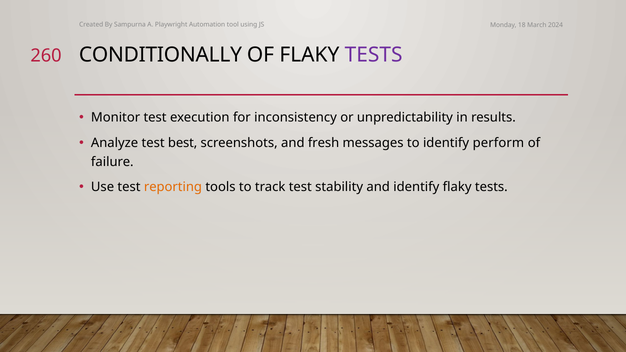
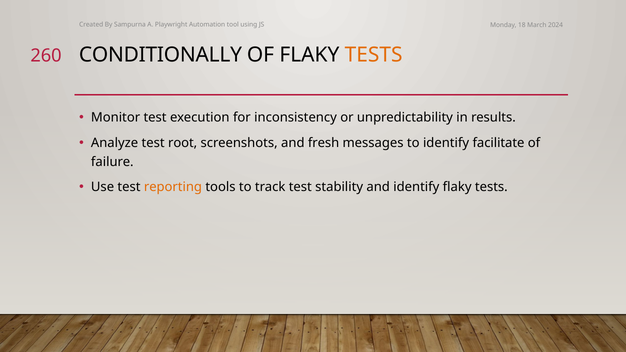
TESTS colour: purple -> orange (374, 55)
best: best -> root (183, 143)
perform: perform -> facilitate (498, 143)
